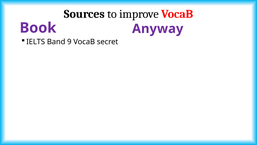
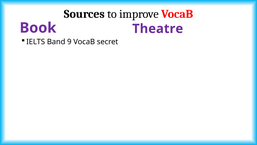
Anyway: Anyway -> Theatre (158, 29)
